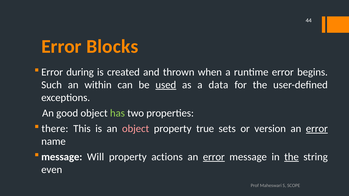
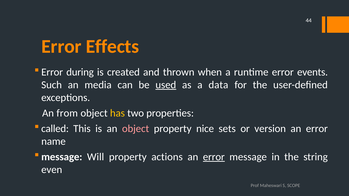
Blocks: Blocks -> Effects (112, 46)
begins: begins -> events (313, 72)
within: within -> media (98, 85)
good: good -> from (67, 113)
has colour: light green -> yellow (117, 113)
there: there -> called (55, 129)
true: true -> nice (205, 129)
error underline: present -> none (317, 129)
the underline: present -> none (292, 157)
